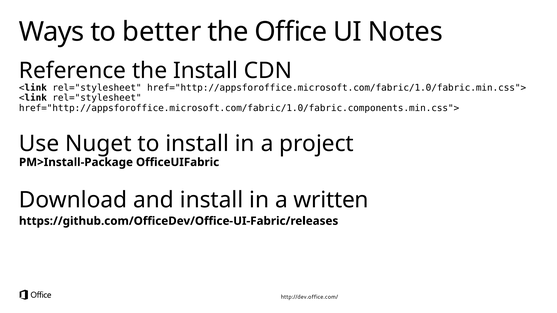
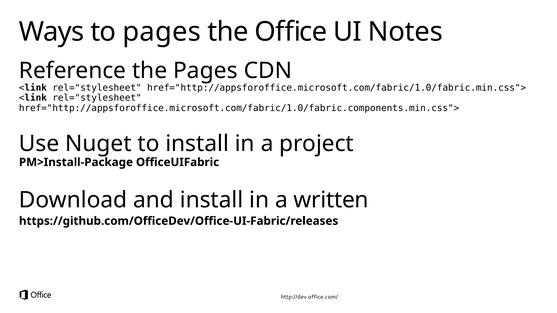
to better: better -> pages (162, 32)
the Install: Install -> Pages (205, 71)
